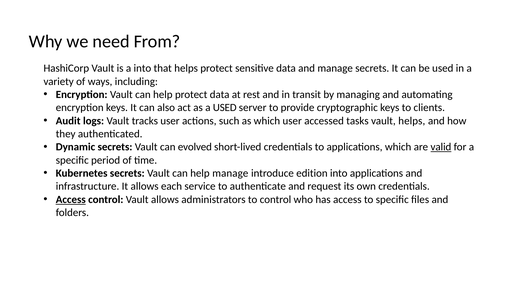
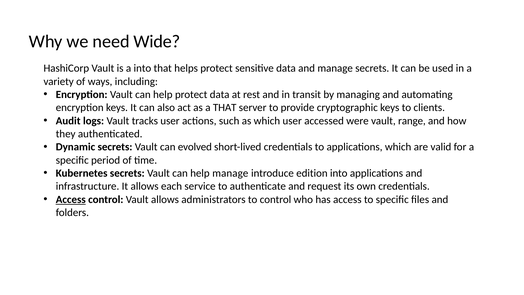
From: From -> Wide (157, 42)
a USED: USED -> THAT (225, 108)
tasks: tasks -> were (357, 121)
vault helps: helps -> range (412, 121)
valid underline: present -> none (441, 147)
